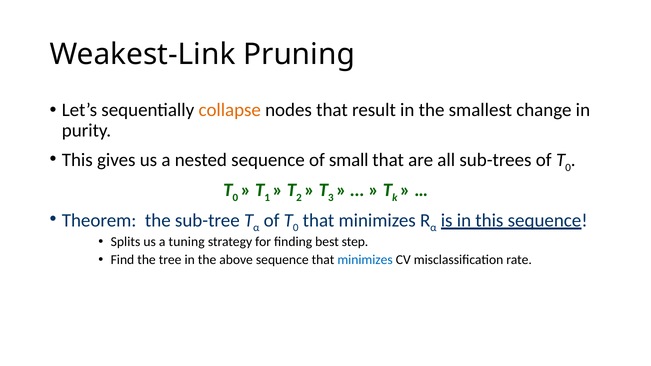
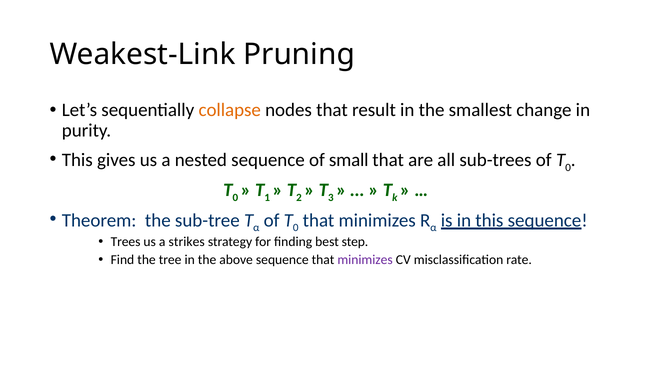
Splits: Splits -> Trees (126, 242)
tuning: tuning -> strikes (187, 242)
minimizes colour: blue -> purple (365, 260)
